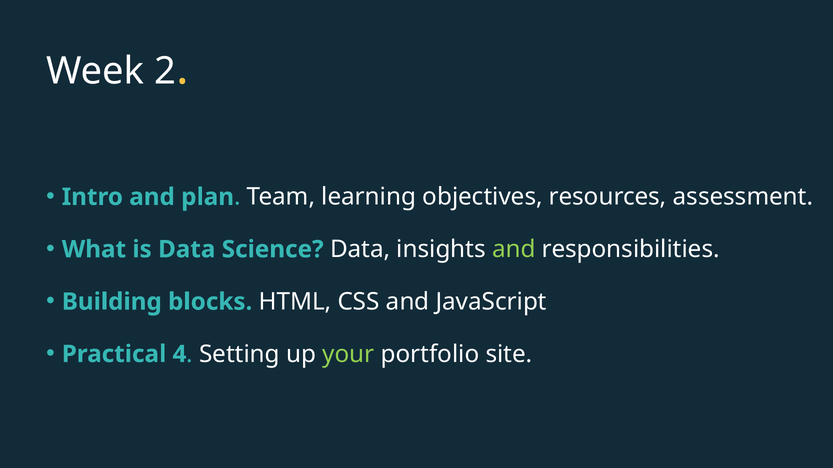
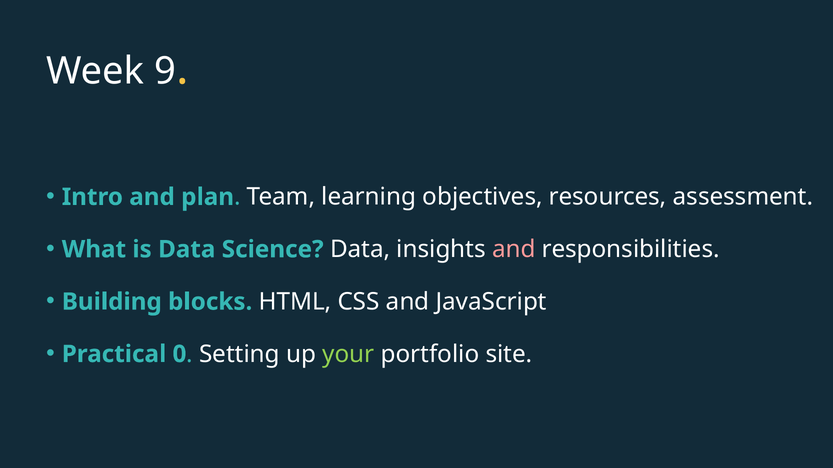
2: 2 -> 9 (165, 71)
and colour: light green -> pink (514, 250)
4: 4 -> 0 (179, 355)
